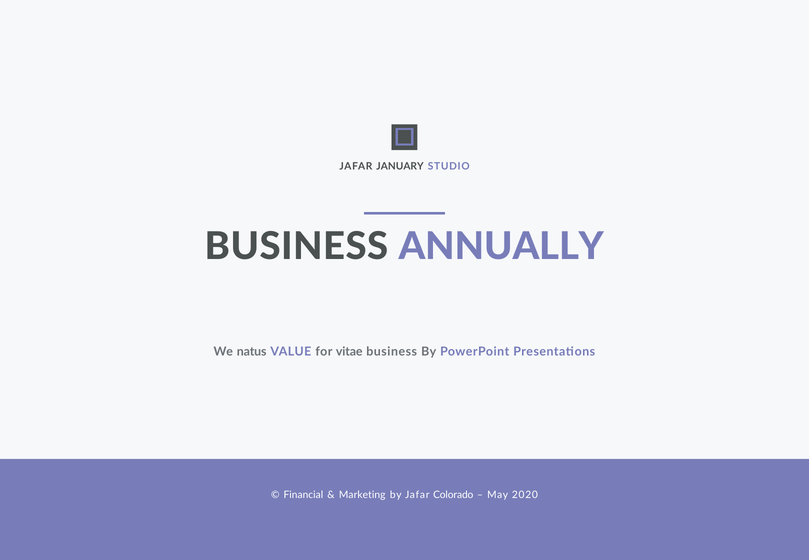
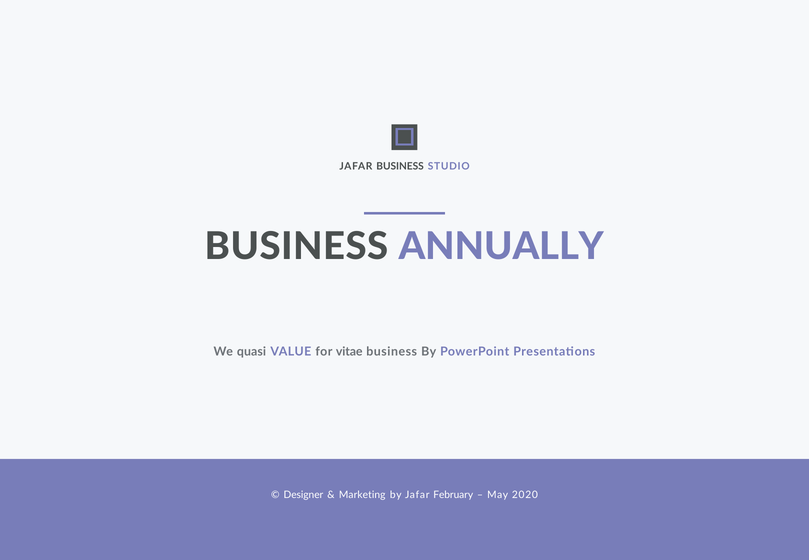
JAFAR JANUARY: JANUARY -> BUSINESS (400, 166)
natus: natus -> quasi (252, 352)
Financial: Financial -> Designer (303, 495)
Colorado: Colorado -> February (453, 495)
